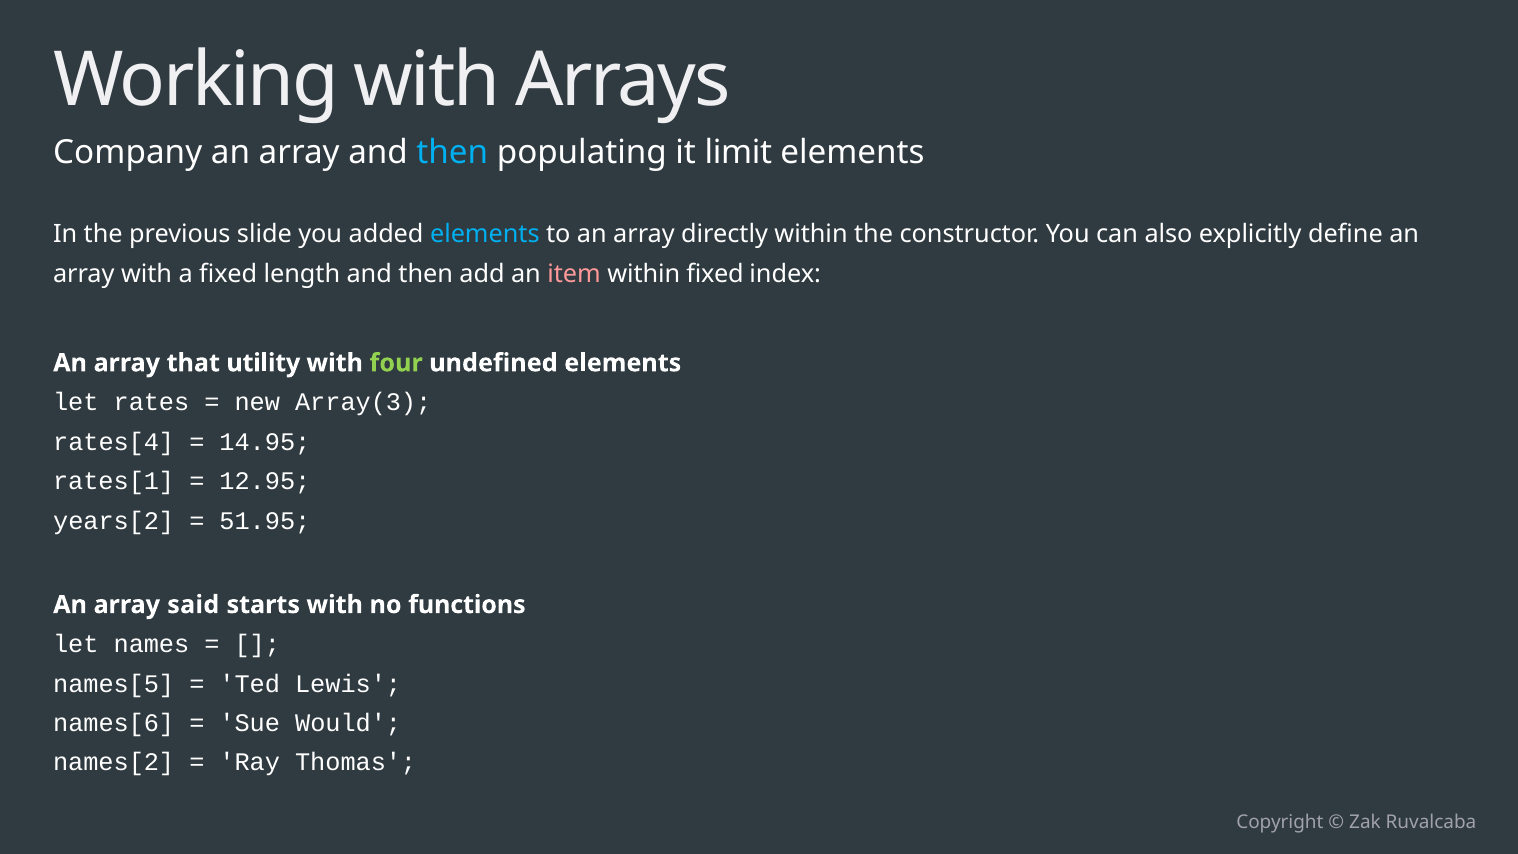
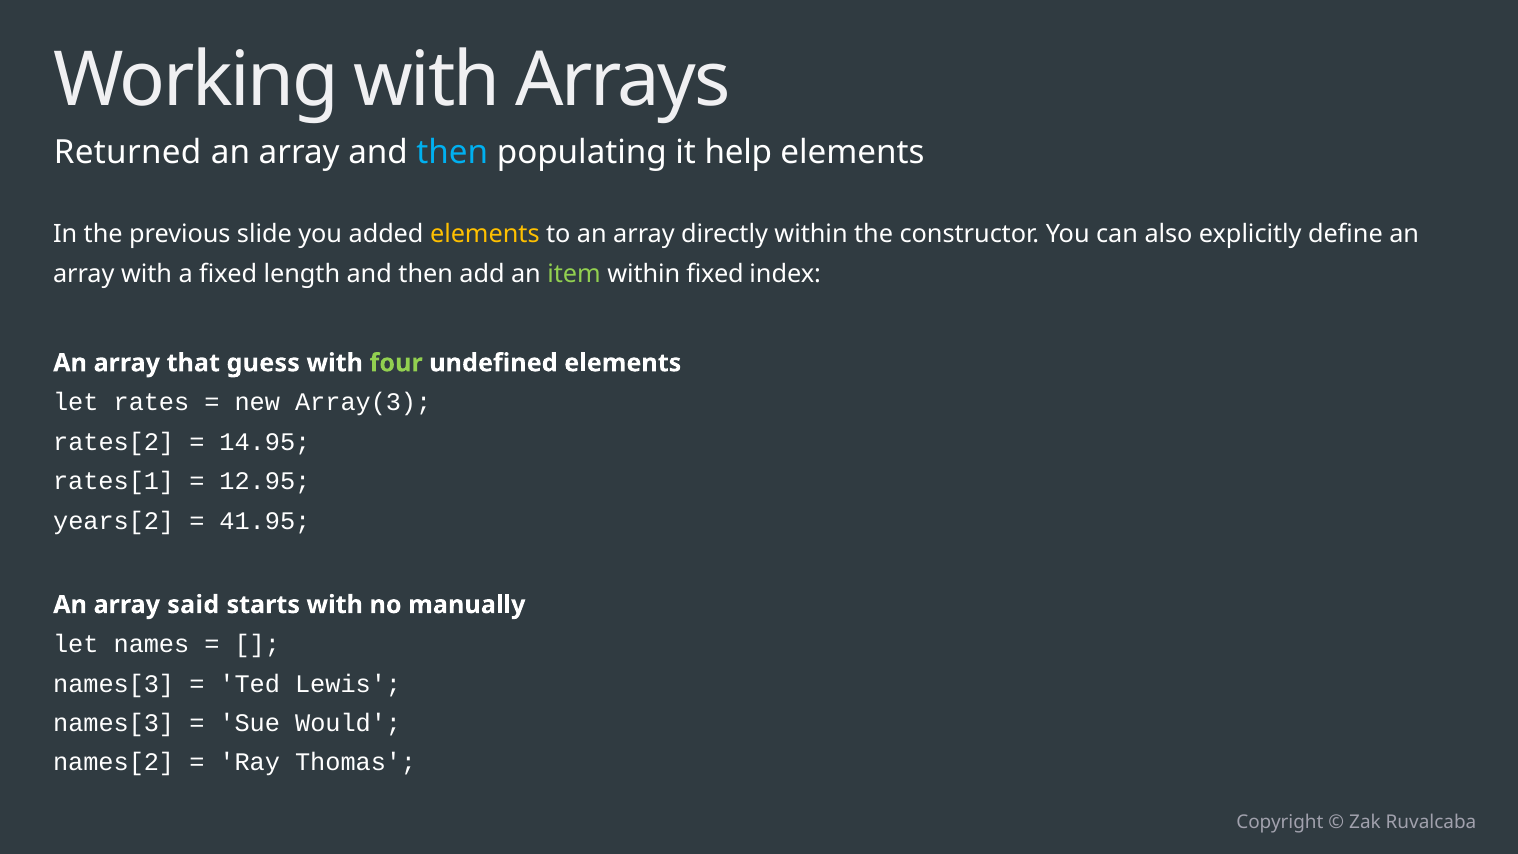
Company: Company -> Returned (128, 153)
limit: limit -> help (738, 153)
elements colour: light blue -> yellow (485, 235)
item colour: pink -> light green (574, 274)
utility: utility -> guess (263, 363)
rates[4: rates[4 -> rates[2 (114, 442)
51.95: 51.95 -> 41.95 (265, 521)
functions: functions -> manually (467, 605)
names[5: names[5 -> names[3 (114, 684)
names[6: names[6 -> names[3 (114, 723)
